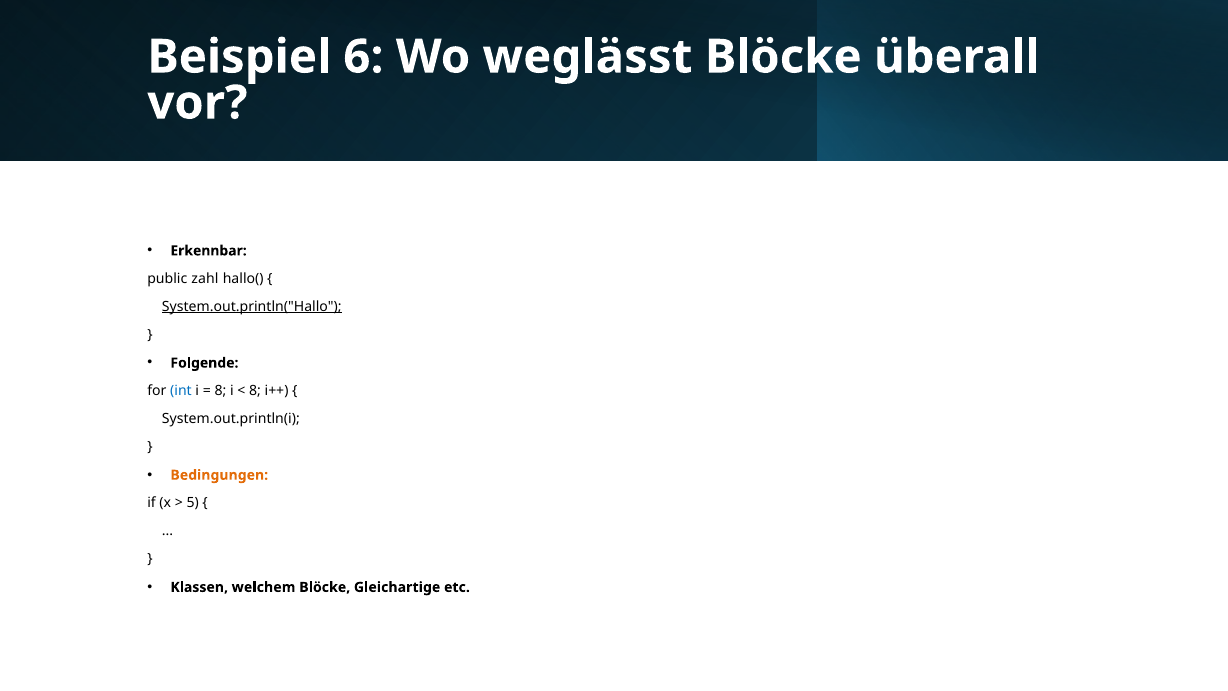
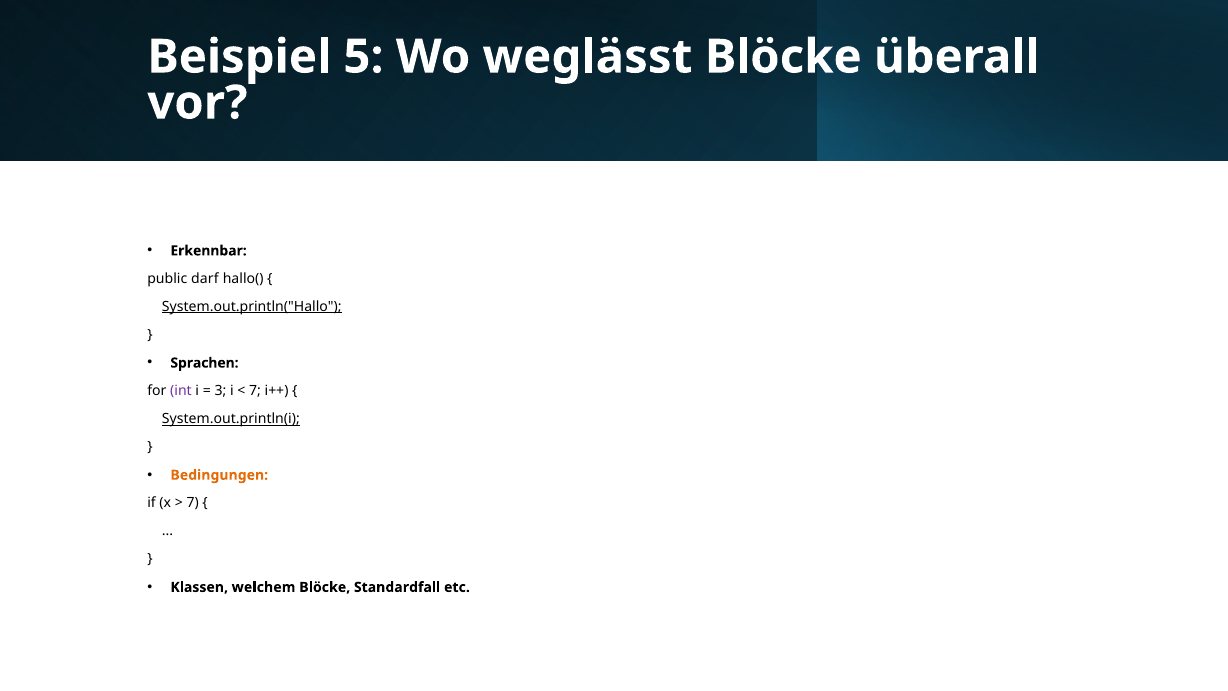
6: 6 -> 5 (363, 57)
zahl: zahl -> darf (205, 279)
Folgende: Folgende -> Sprachen (204, 363)
int colour: blue -> purple (181, 391)
8: 8 -> 3 (220, 391)
8: 8 -> 7 (255, 391)
System.out.println(i underline: none -> present (231, 419)
5: 5 -> 7 (193, 503)
Gleichartige: Gleichartige -> Standardfall (397, 587)
